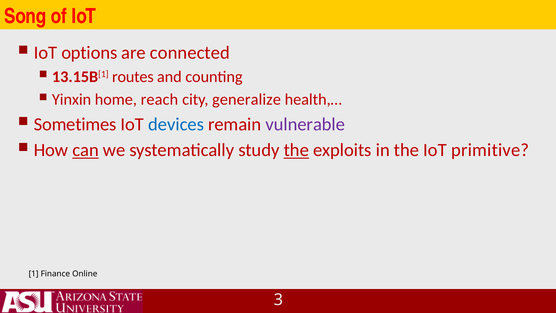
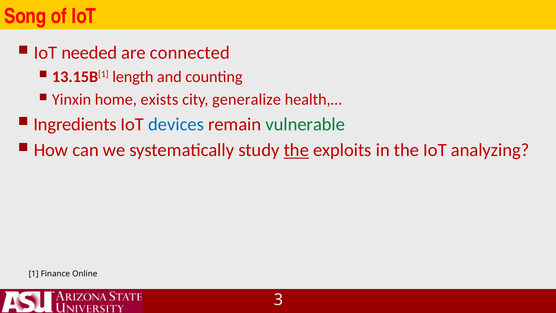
options: options -> needed (89, 53)
routes: routes -> length (133, 77)
reach: reach -> exists (159, 99)
Sometimes: Sometimes -> Ingredients (75, 124)
vulnerable colour: purple -> green (305, 124)
can underline: present -> none (86, 150)
primitive: primitive -> analyzing (490, 150)
